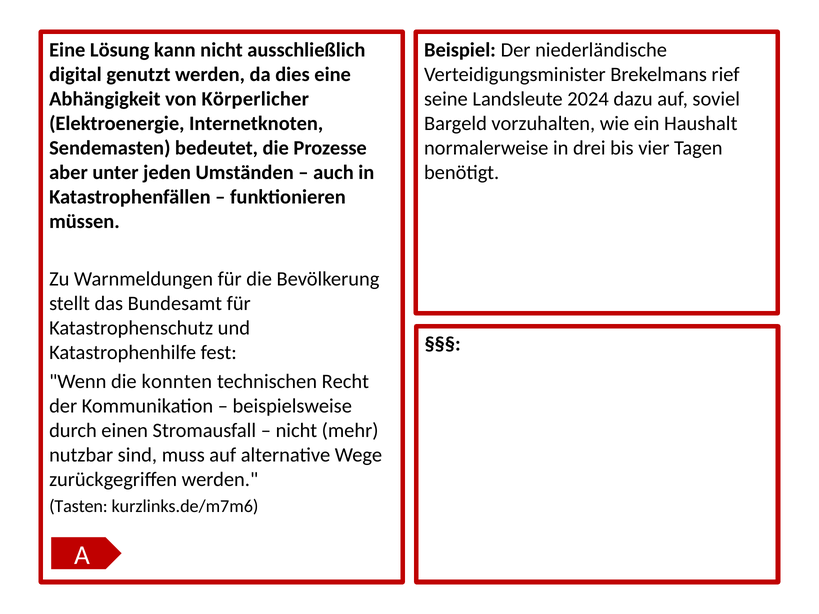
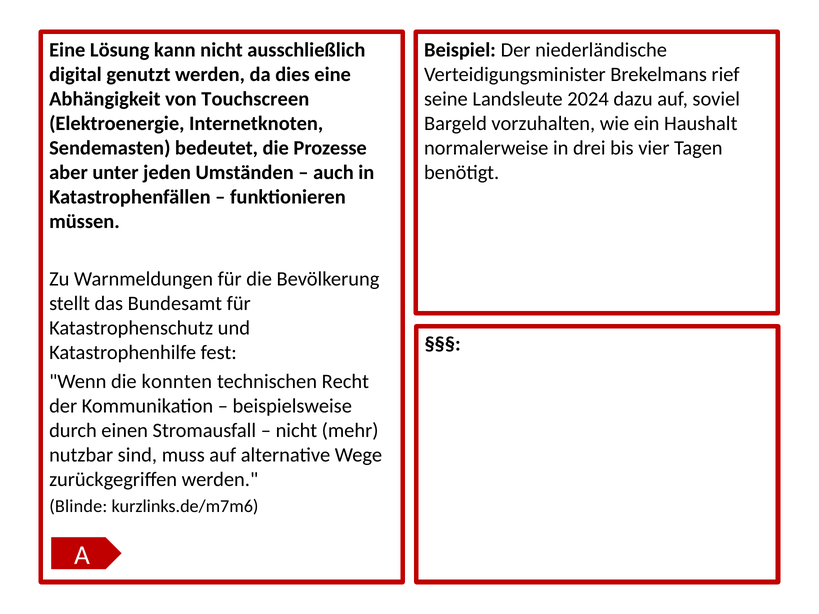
Körperlicher: Körperlicher -> Touchscreen (255, 99)
Tasten: Tasten -> Blinde (78, 506)
